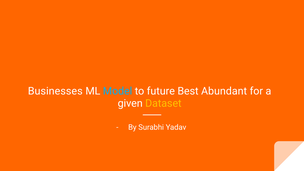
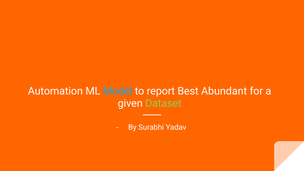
Businesses: Businesses -> Automation (55, 91)
future: future -> report (161, 91)
Dataset colour: yellow -> light green (163, 104)
